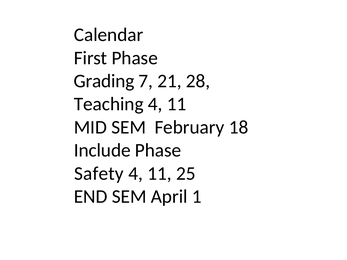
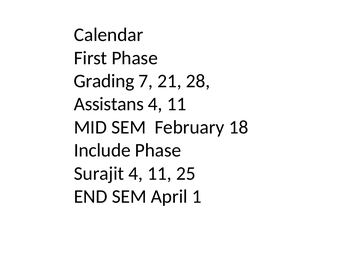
Teaching: Teaching -> Assistans (109, 104)
Safety: Safety -> Surajit (99, 174)
